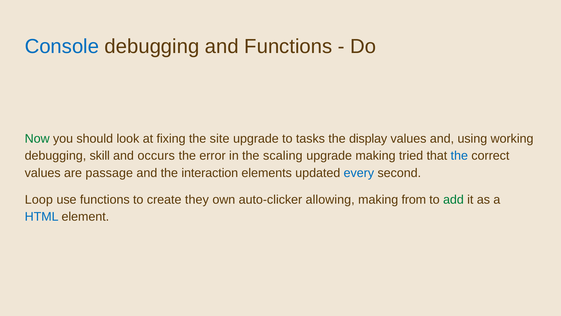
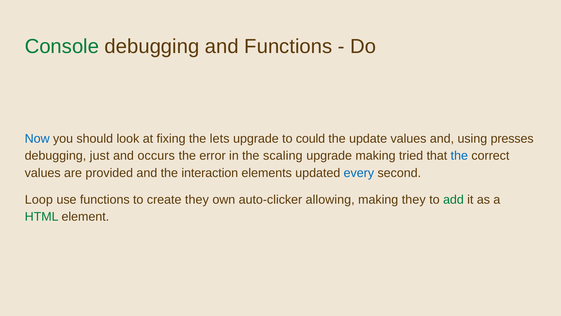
Console colour: blue -> green (62, 46)
Now colour: green -> blue (37, 138)
site: site -> lets (220, 138)
tasks: tasks -> could (311, 138)
display: display -> update (368, 138)
working: working -> presses (512, 138)
skill: skill -> just (100, 156)
passage: passage -> provided (109, 173)
making from: from -> they (414, 199)
HTML colour: blue -> green (42, 217)
